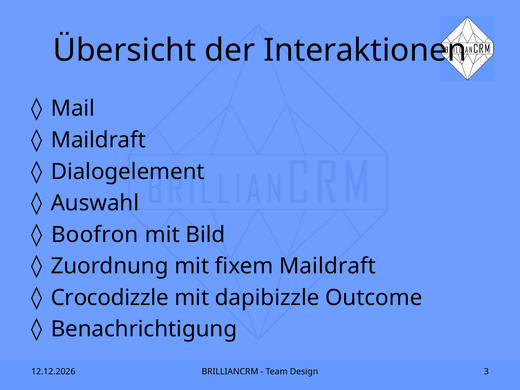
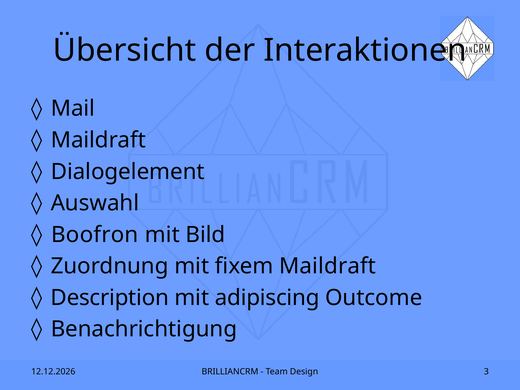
Crocodizzle: Crocodizzle -> Description (110, 298)
dapibizzle: dapibizzle -> adipiscing (267, 298)
